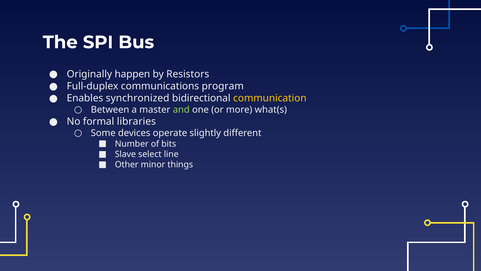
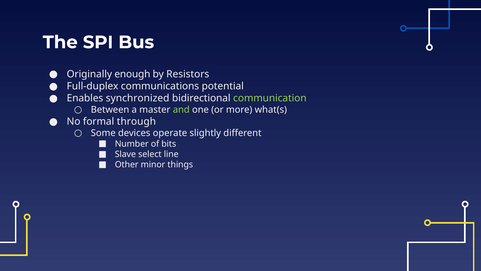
happen: happen -> enough (132, 74)
program: program -> potential (223, 86)
communication colour: yellow -> light green (270, 98)
libraries: libraries -> through (136, 121)
